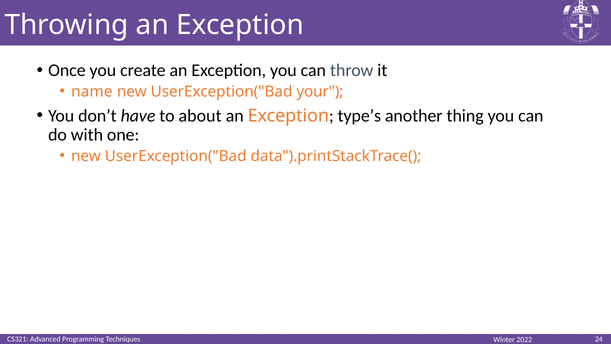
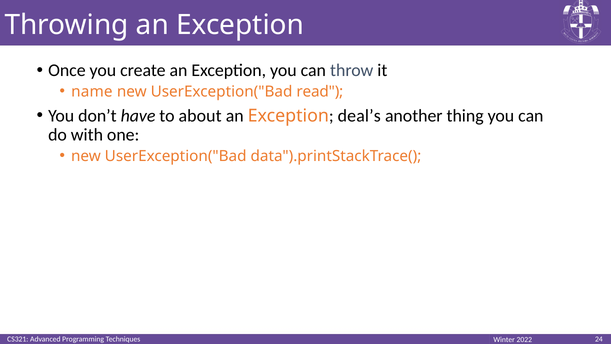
your: your -> read (320, 91)
type’s: type’s -> deal’s (359, 116)
